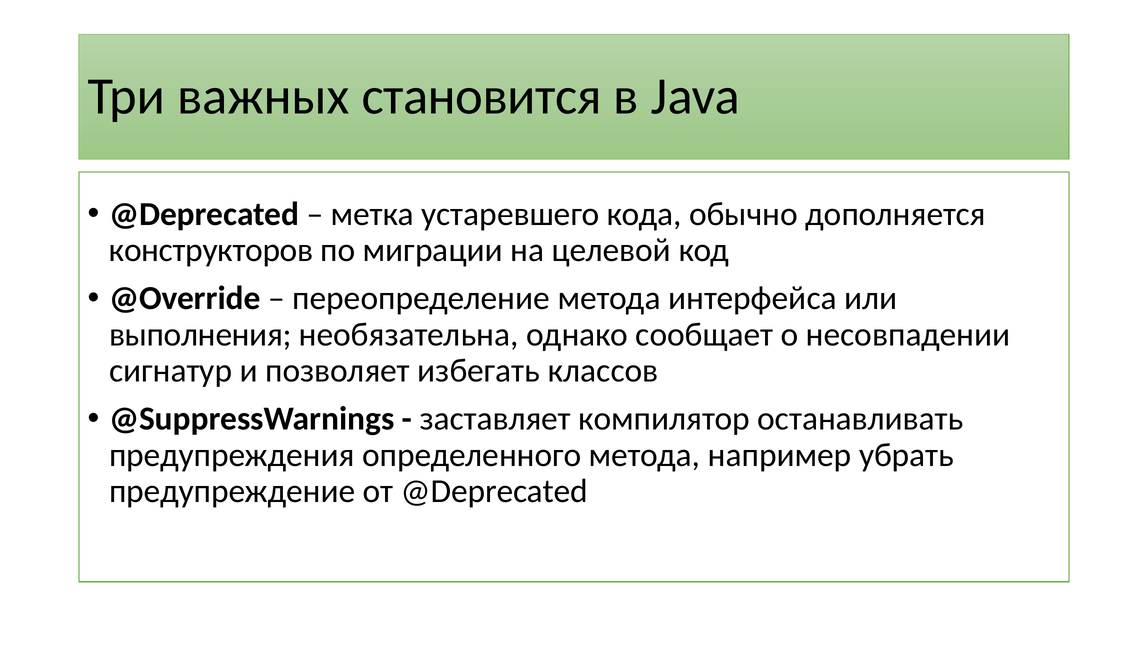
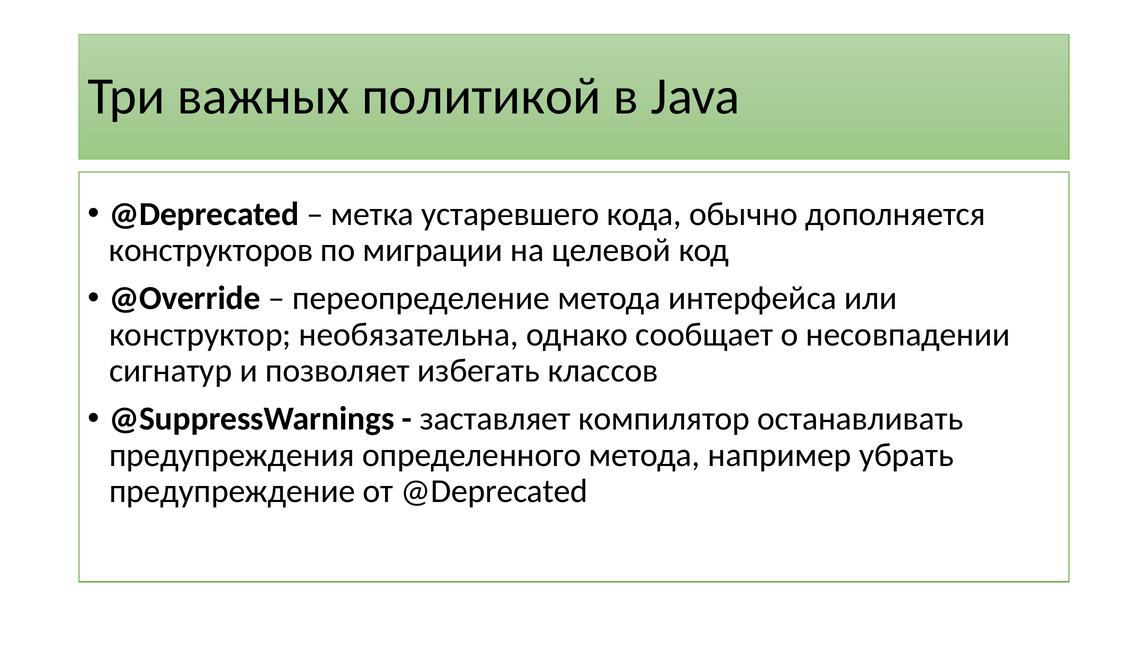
становится: становится -> политикой (481, 96)
выполнения: выполнения -> конструктор (200, 334)
